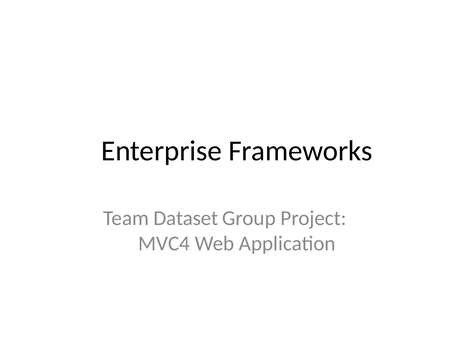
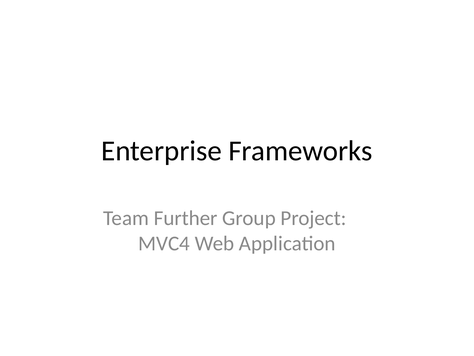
Dataset: Dataset -> Further (186, 218)
